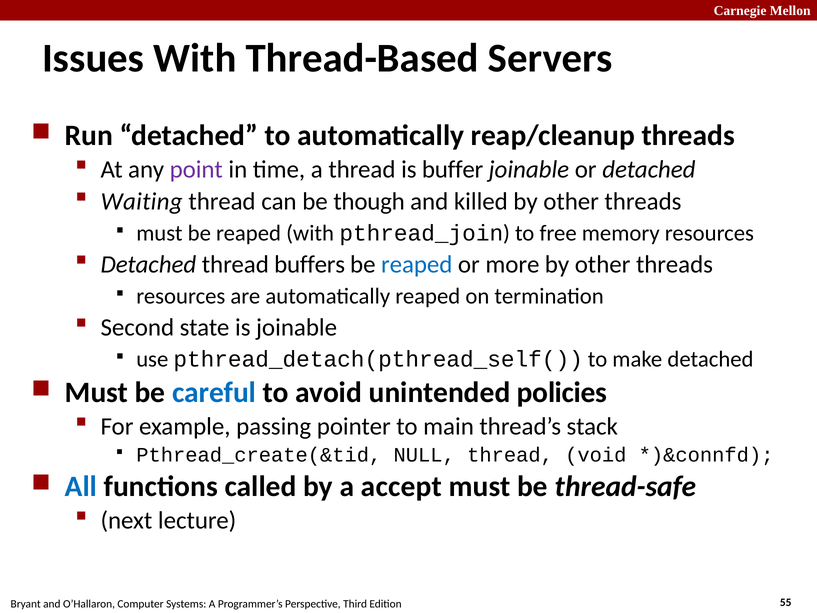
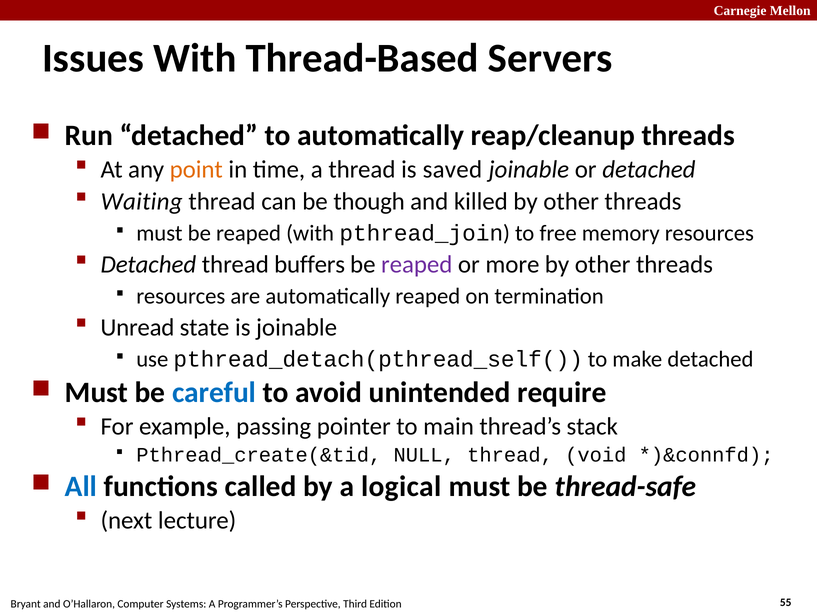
point colour: purple -> orange (196, 170)
buffer: buffer -> saved (452, 170)
reaped colour: blue -> purple (417, 264)
Second: Second -> Unread (137, 327)
policies: policies -> require (562, 392)
accept: accept -> logical (401, 486)
